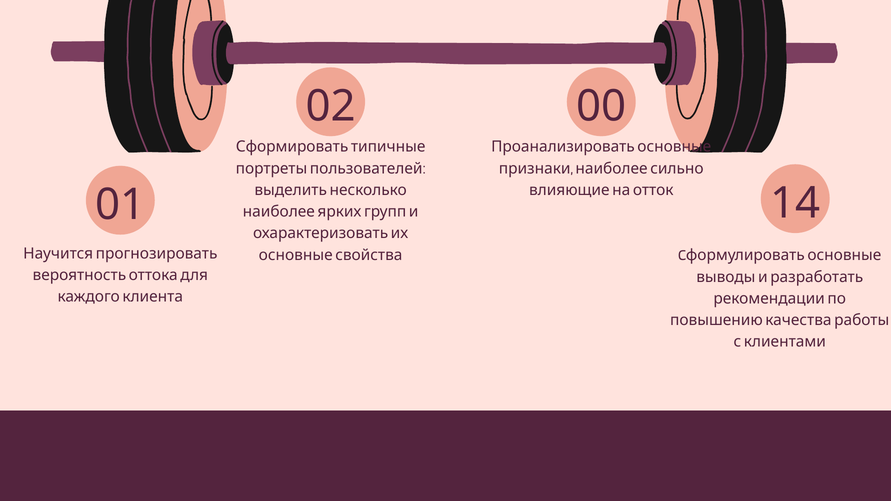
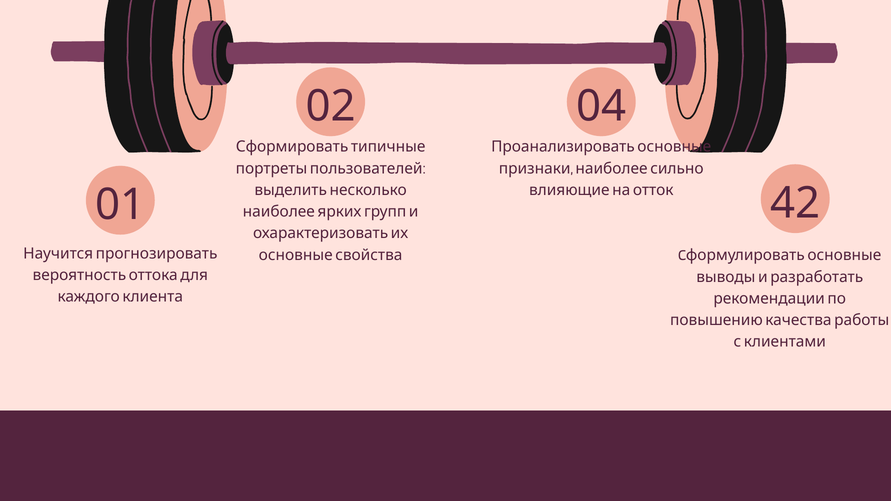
00: 00 -> 04 (601, 106)
14: 14 -> 42 (795, 203)
